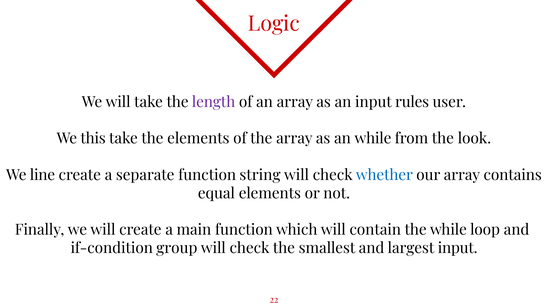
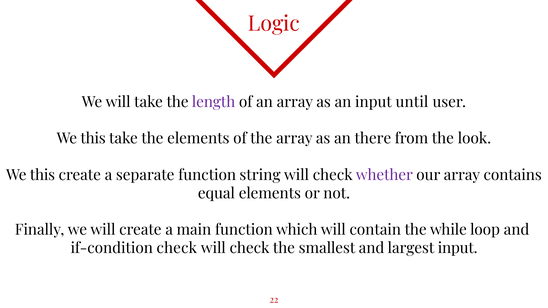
rules: rules -> until (412, 102)
an while: while -> there (373, 139)
line: line -> this (42, 175)
whether colour: blue -> purple (384, 175)
if-condition group: group -> check (177, 248)
